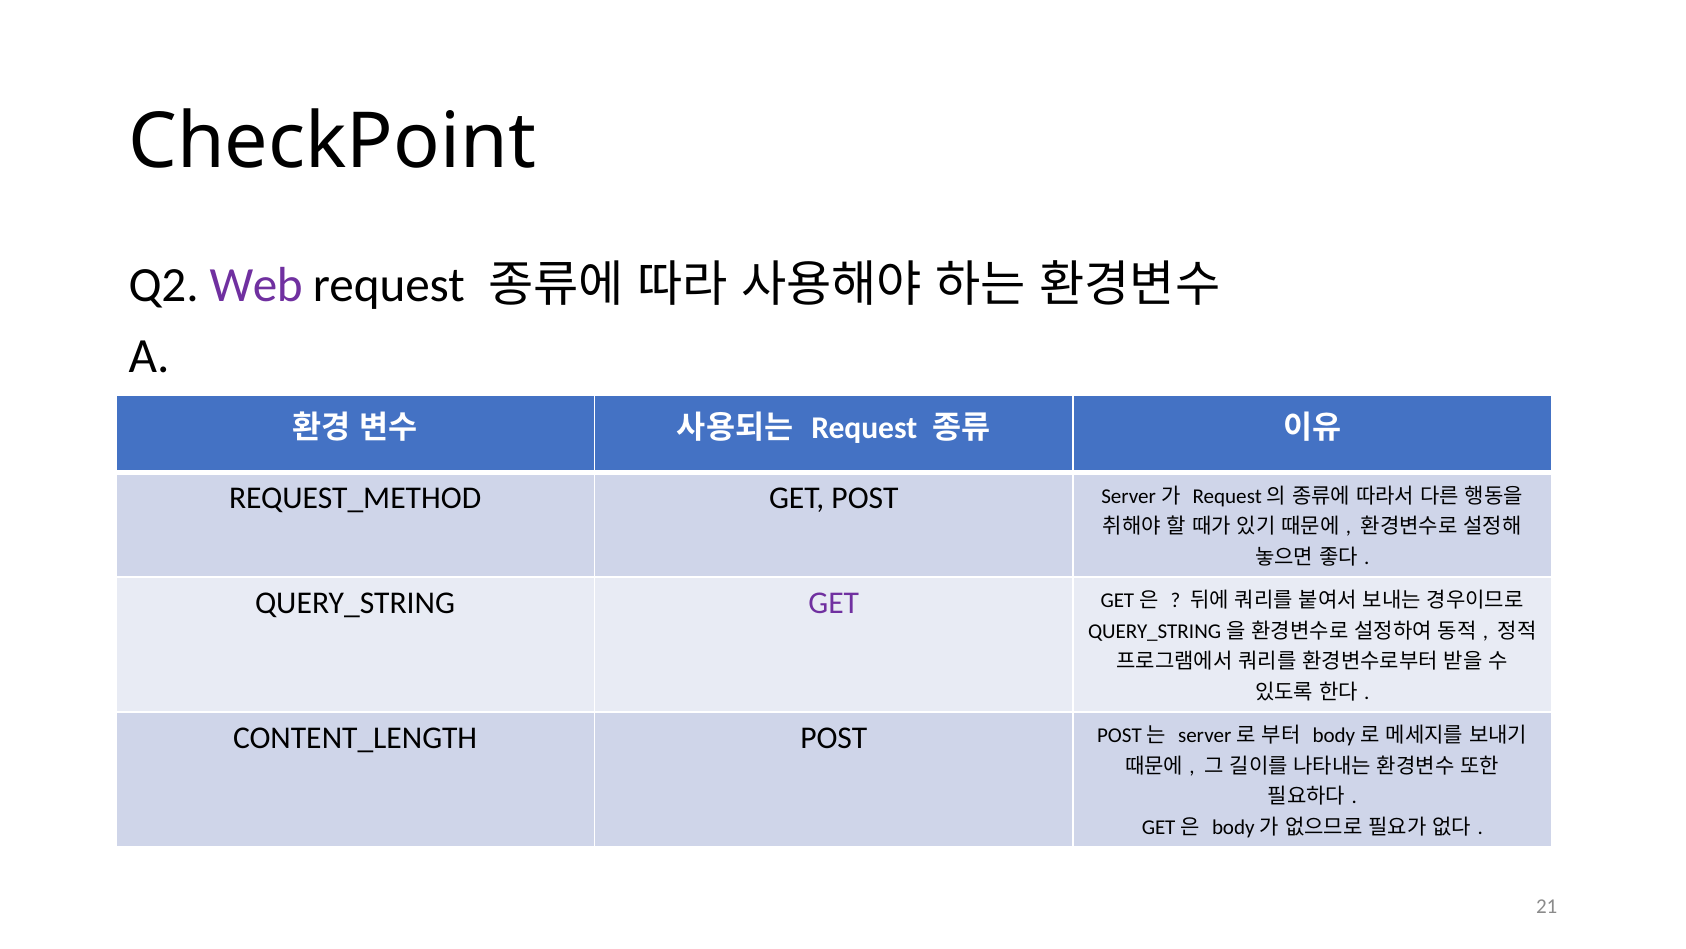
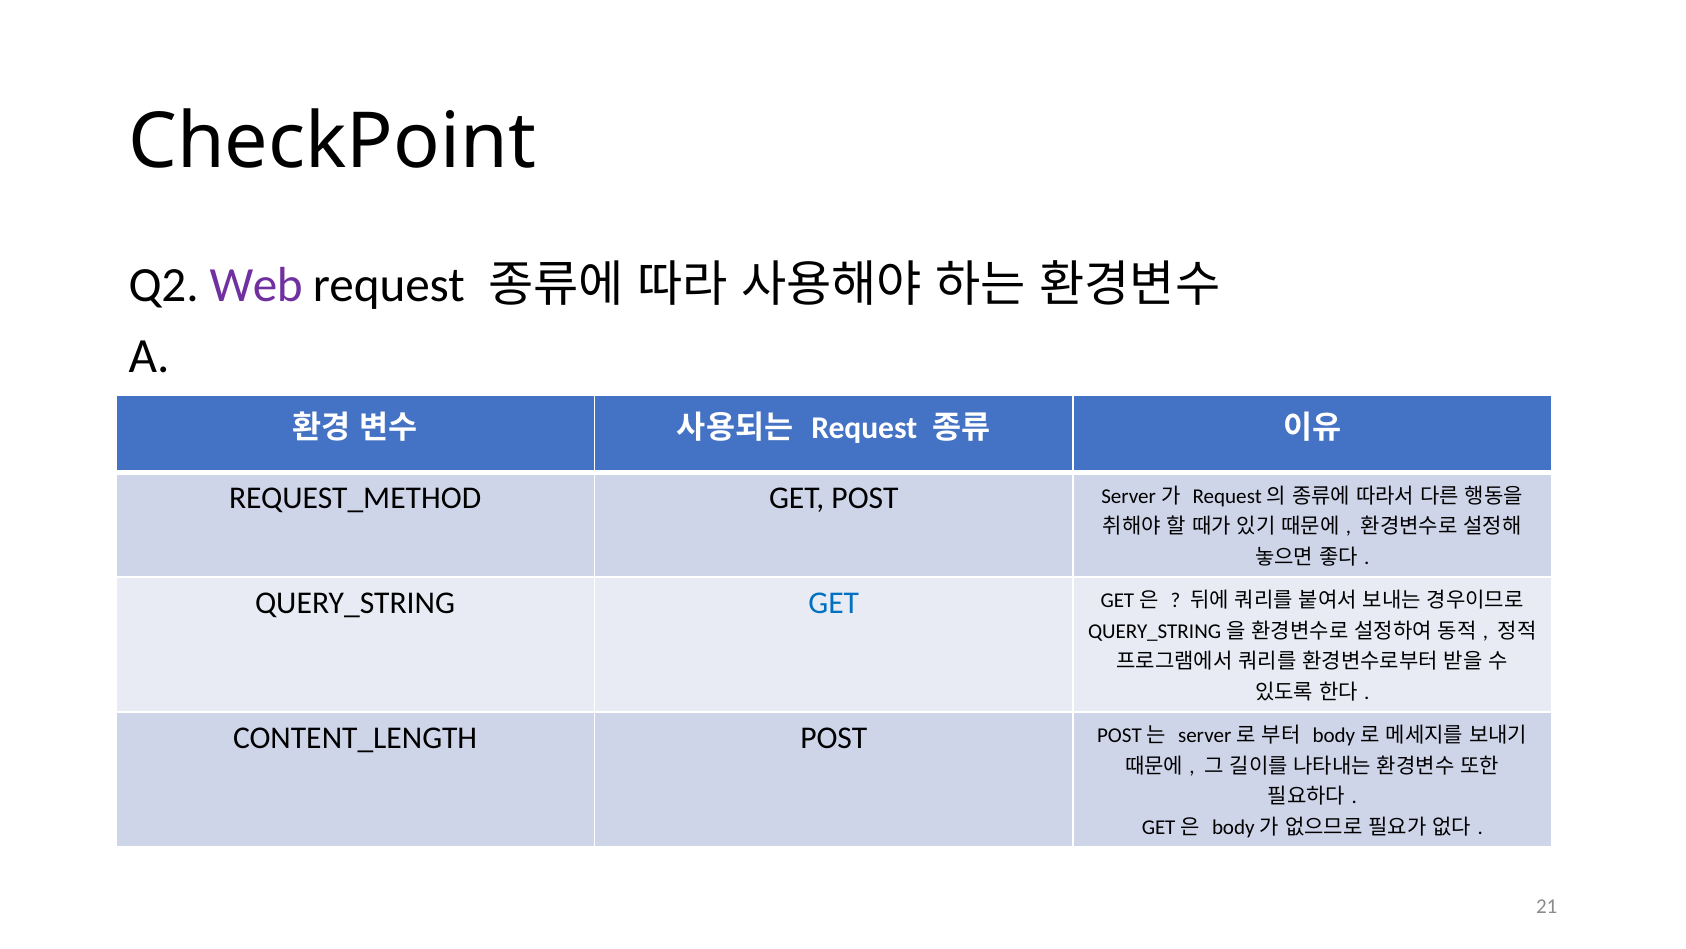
GET colour: purple -> blue (834, 603)
